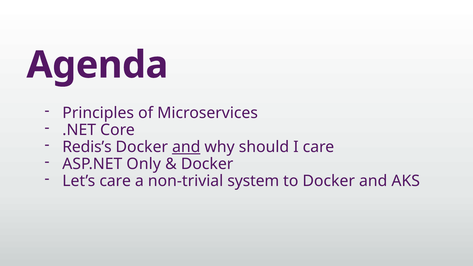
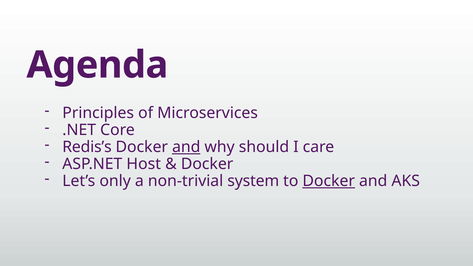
Only: Only -> Host (144, 164)
Let’s care: care -> only (115, 181)
Docker underline: none -> present (329, 181)
